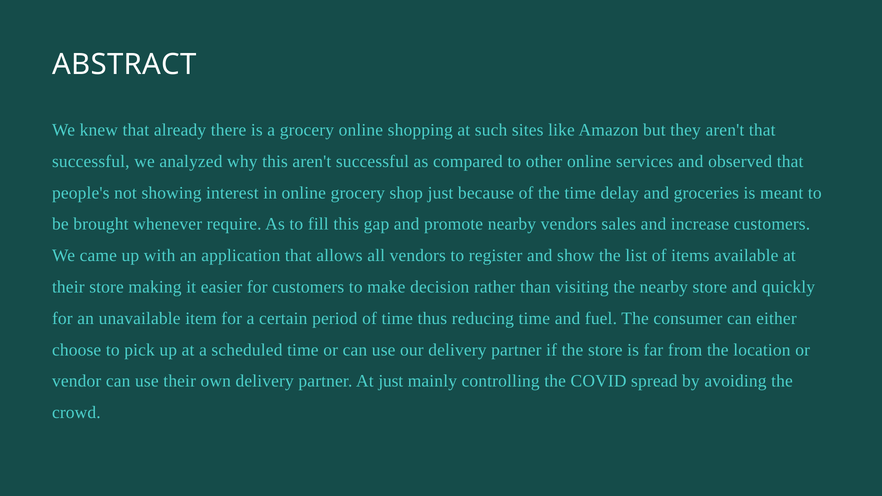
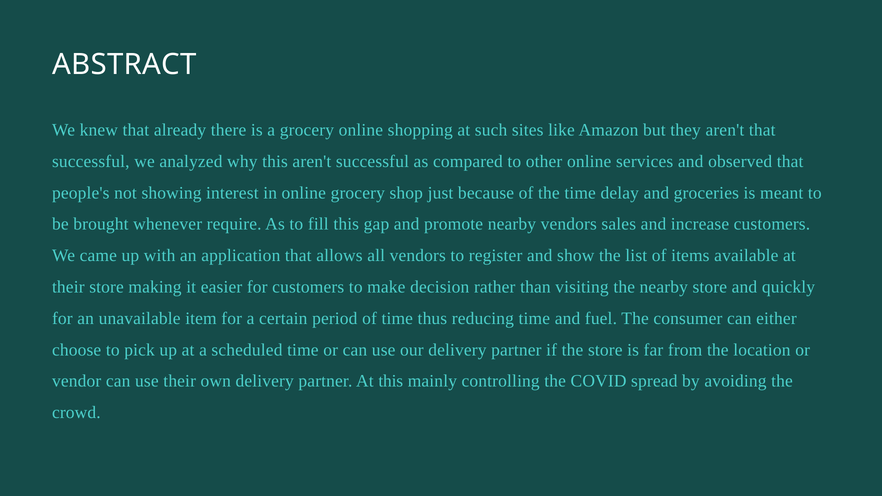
At just: just -> this (391, 381)
